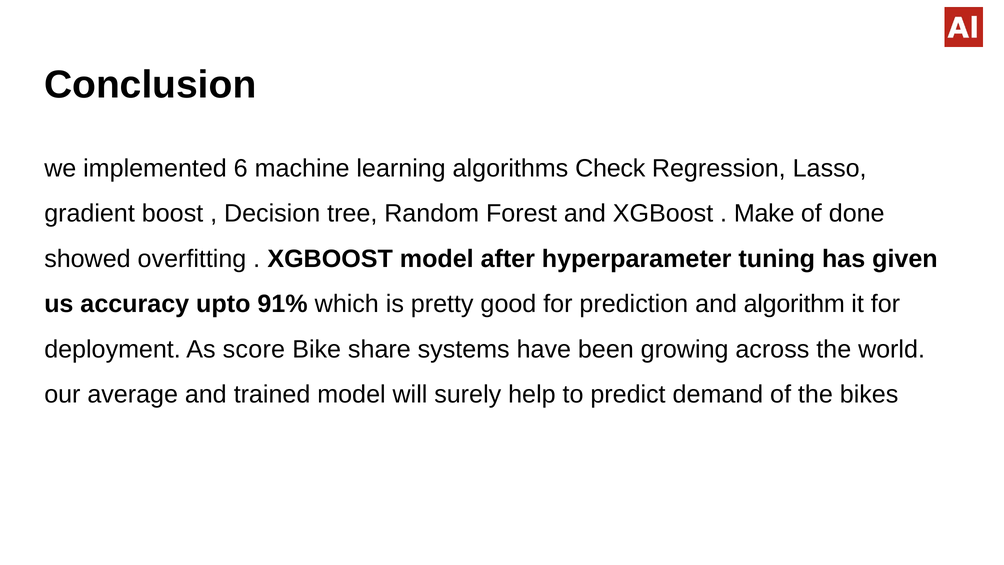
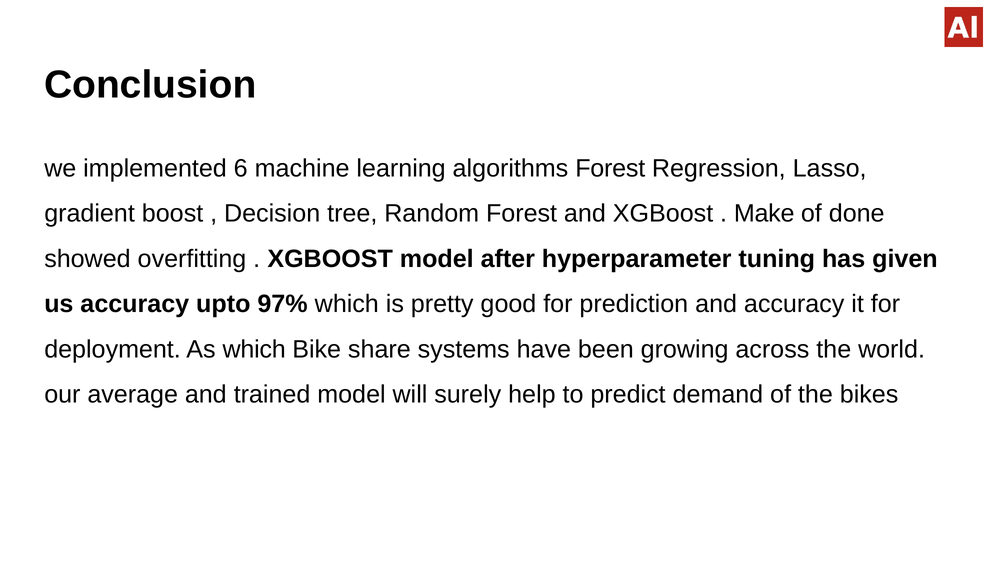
algorithms Check: Check -> Forest (610, 168)
91%: 91% -> 97% (283, 304)
and algorithm: algorithm -> accuracy (794, 304)
As score: score -> which (254, 349)
